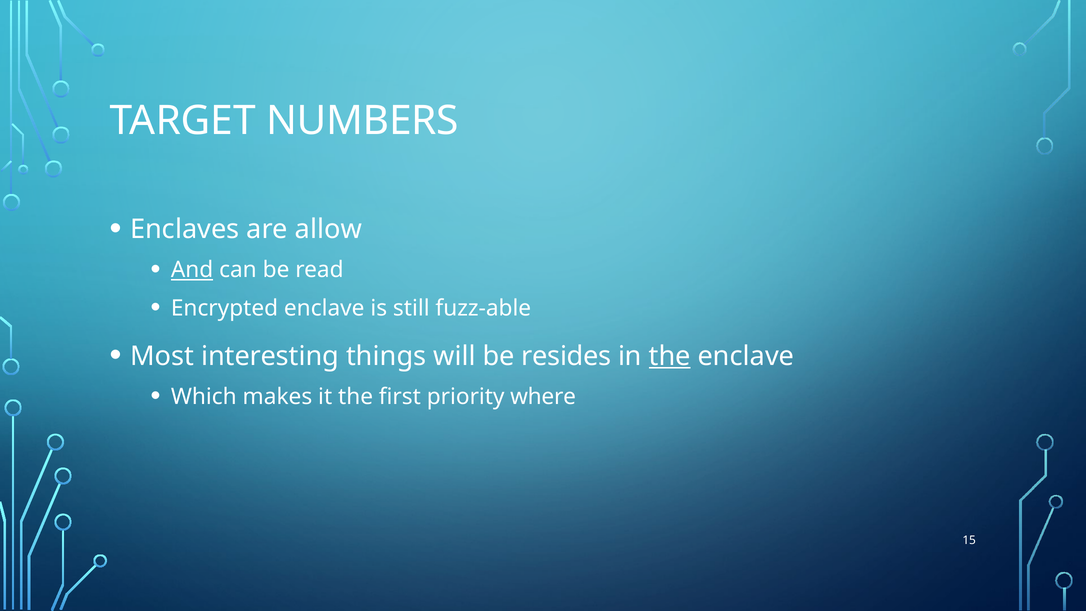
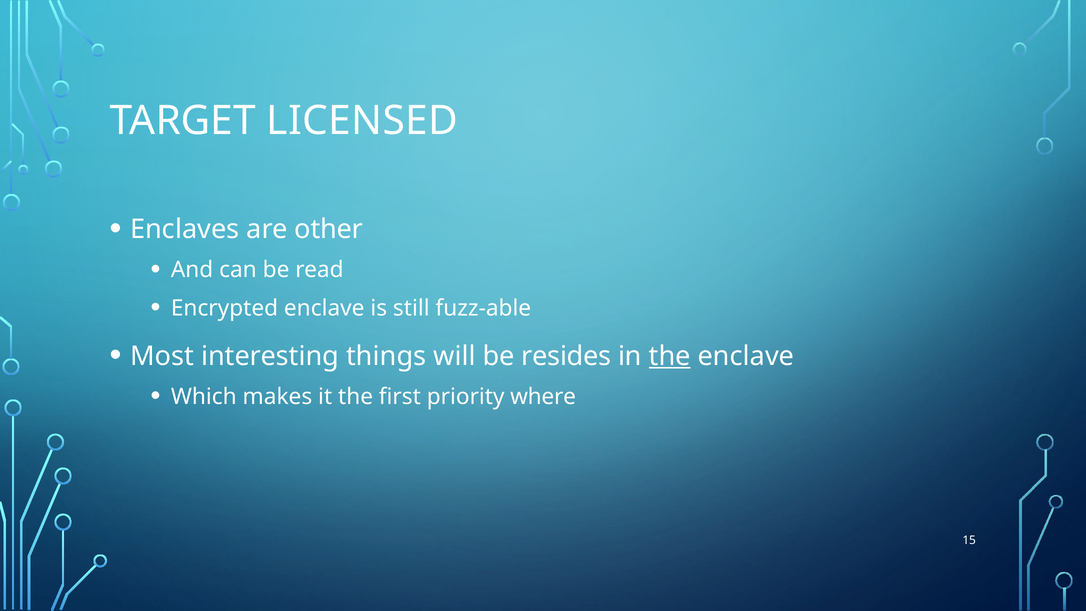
NUMBERS: NUMBERS -> LICENSED (362, 121)
allow: allow -> other (329, 229)
And underline: present -> none (192, 270)
